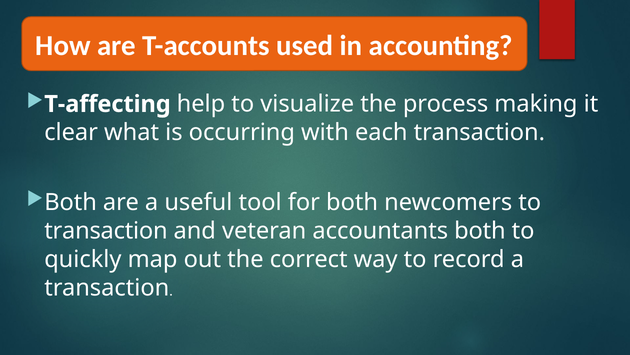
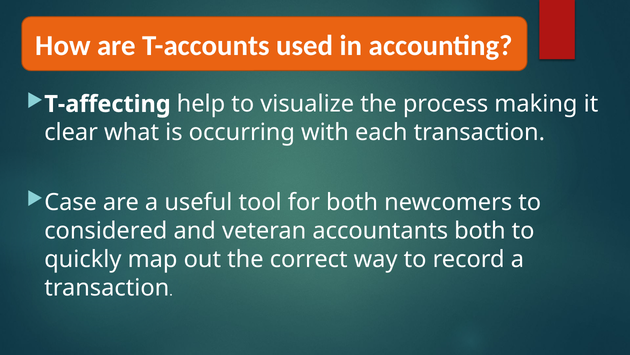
Both: Both -> Case (71, 202)
transaction: transaction -> considered (106, 230)
